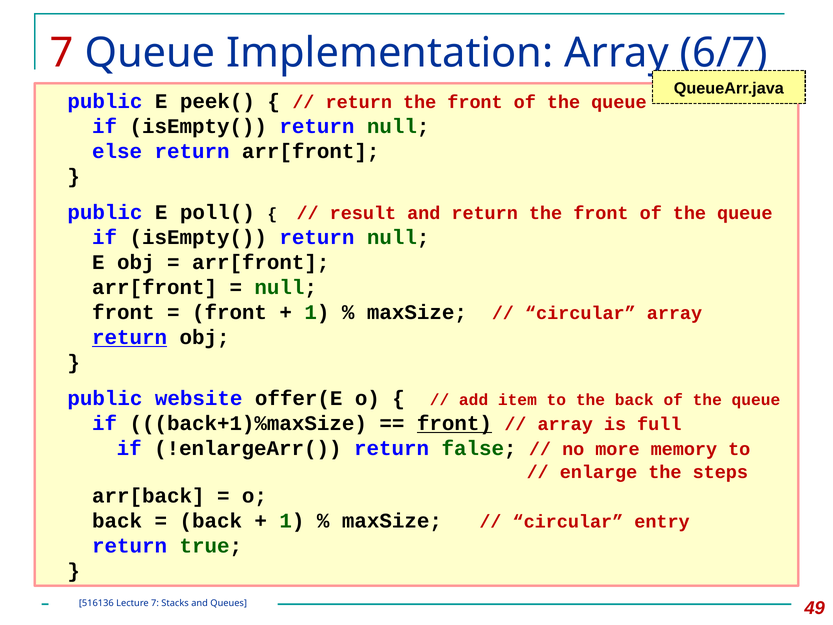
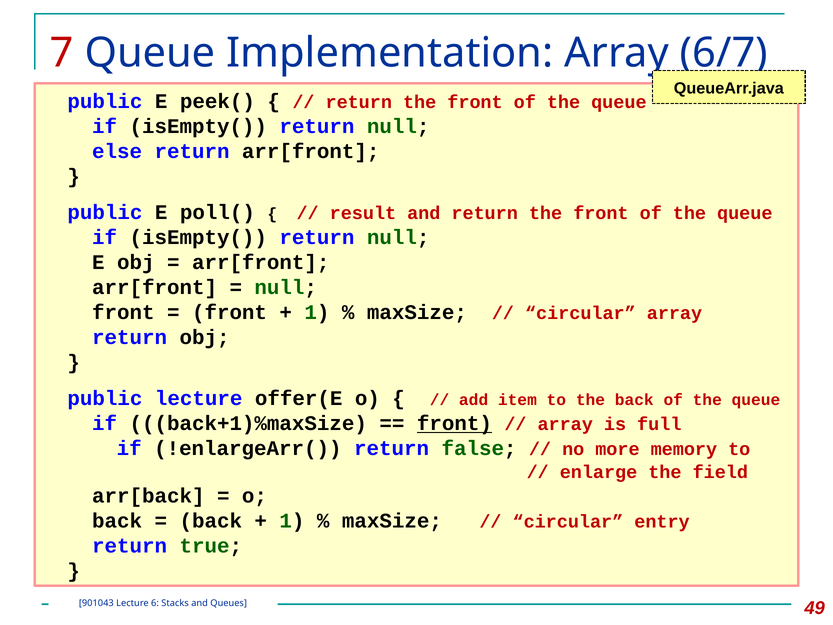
return underline: present -> none (130, 337)
public website: website -> lecture (199, 398)
steps: steps -> field (720, 472)
516136: 516136 -> 901043 (96, 603)
Lecture 7: 7 -> 6 (155, 603)
